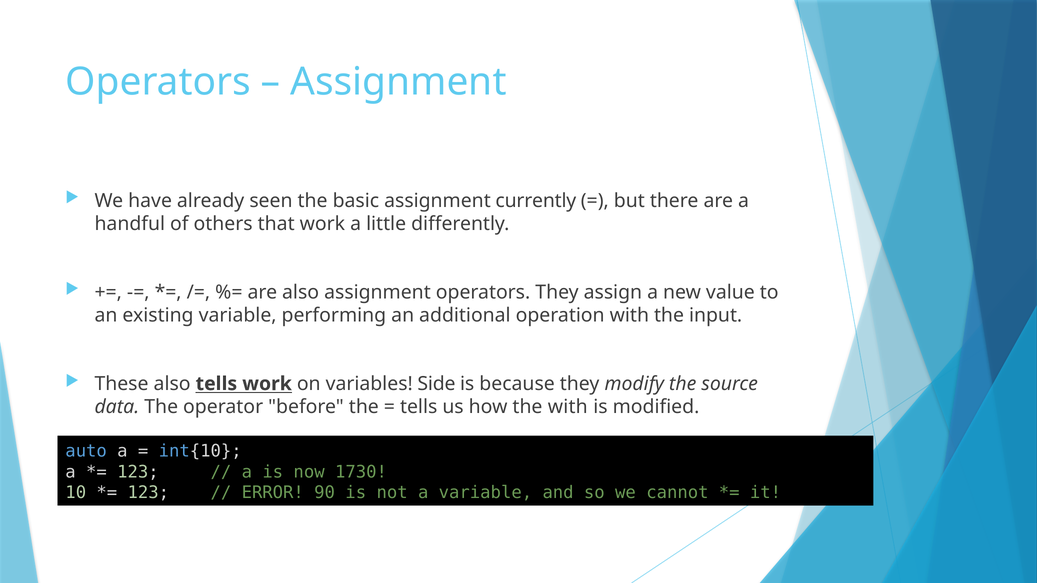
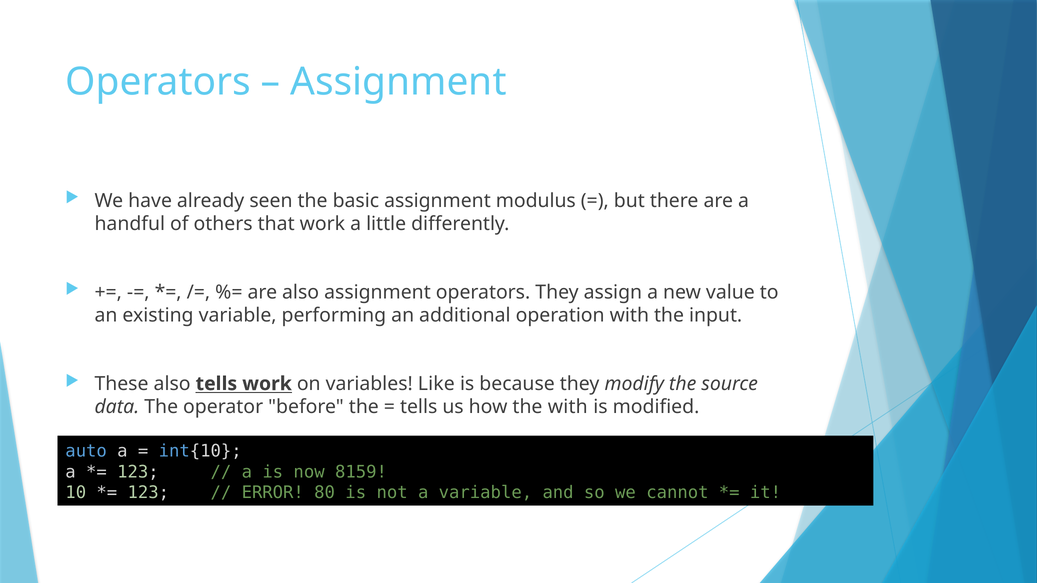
currently: currently -> modulus (536, 201)
Side: Side -> Like (436, 384)
1730: 1730 -> 8159 (361, 472)
90: 90 -> 80 (325, 493)
